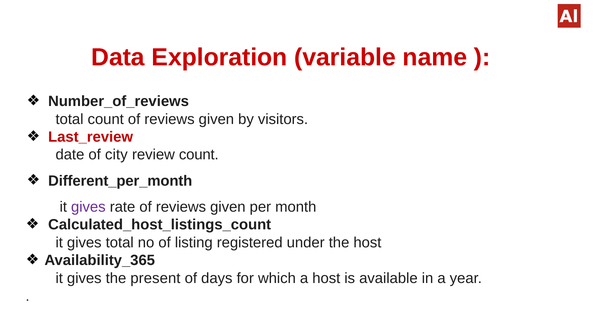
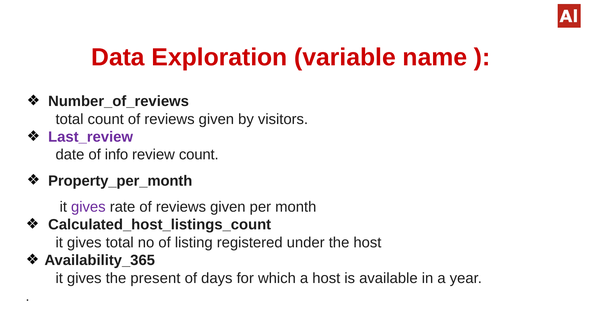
Last_review colour: red -> purple (91, 137)
city: city -> info (117, 155)
Different_per_month: Different_per_month -> Property_per_month (120, 181)
